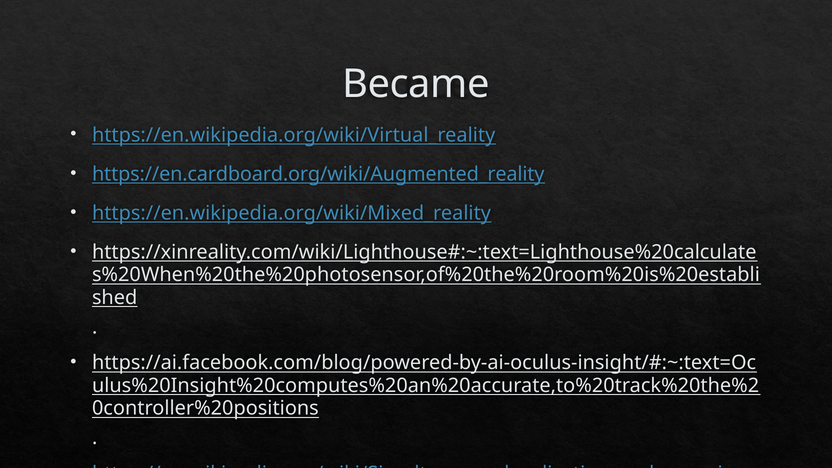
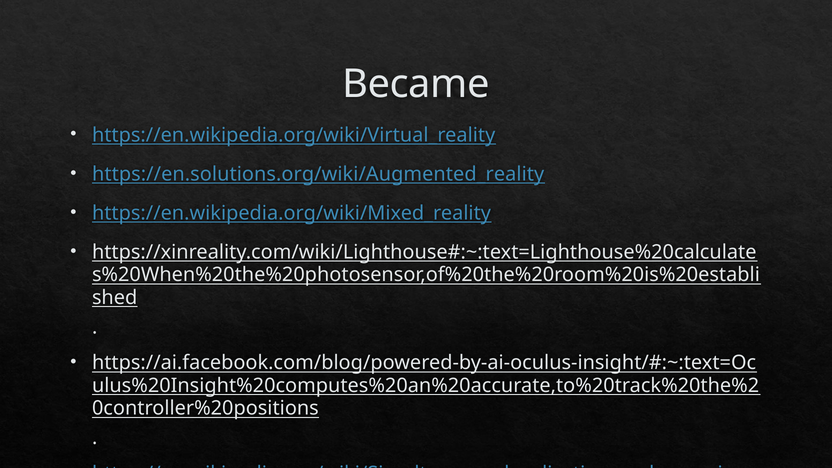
https://en.cardboard.org/wiki/Augmented_reality: https://en.cardboard.org/wiki/Augmented_reality -> https://en.solutions.org/wiki/Augmented_reality (318, 174)
